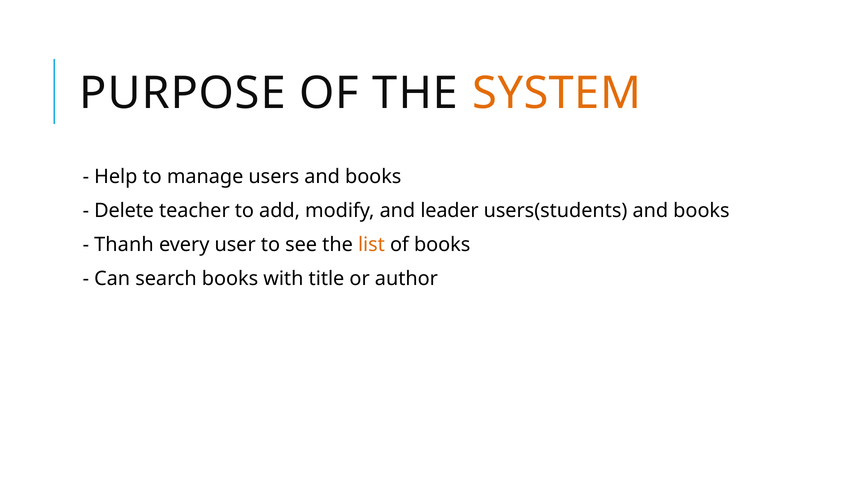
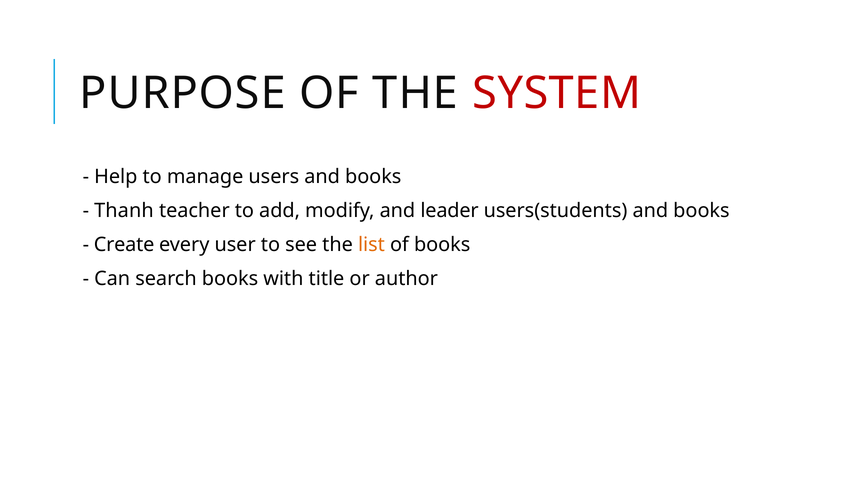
SYSTEM colour: orange -> red (557, 93)
Delete: Delete -> Thanh (124, 211)
Thanh: Thanh -> Create (124, 245)
